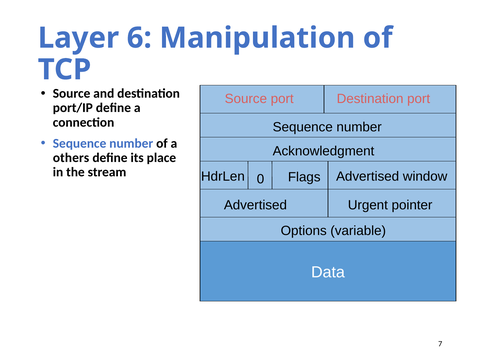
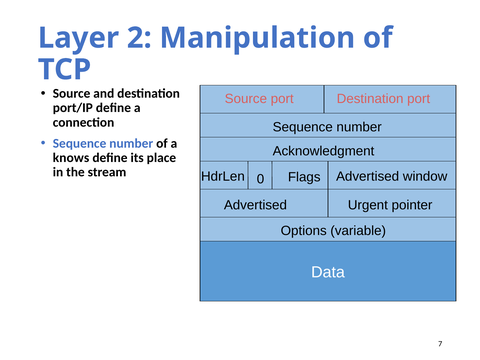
6: 6 -> 2 (139, 38)
others: others -> knows (71, 158)
